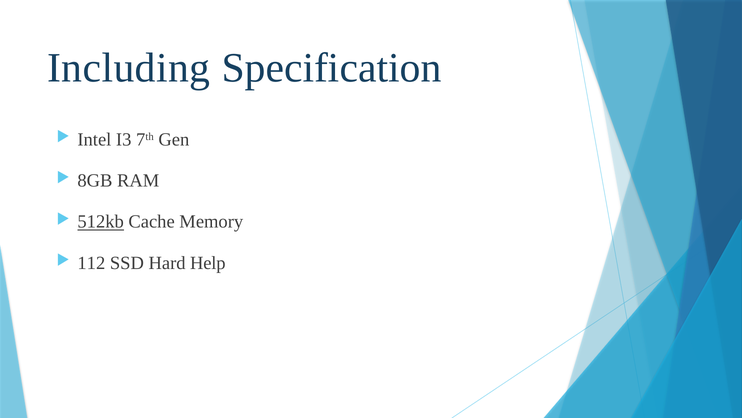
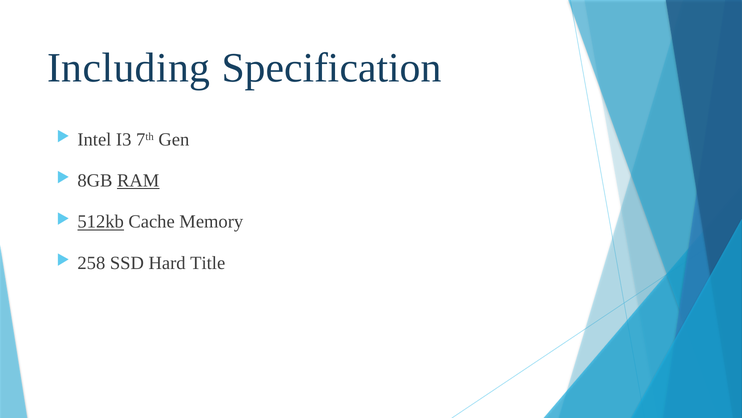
RAM underline: none -> present (138, 180)
112: 112 -> 258 (91, 263)
Help: Help -> Title (208, 263)
